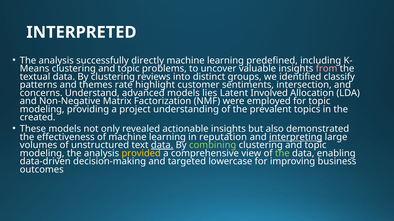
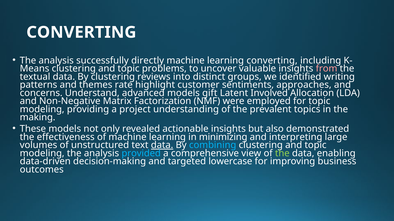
INTERPRETED: INTERPRETED -> CONVERTING (81, 32)
learning predefined: predefined -> converting (272, 61)
classify: classify -> writing (339, 77)
intersection: intersection -> approaches (304, 85)
lies: lies -> gift (210, 93)
created: created -> making (38, 118)
reputation: reputation -> minimizing (223, 137)
interpreting underline: present -> none (296, 137)
combining colour: light green -> light blue (213, 145)
provided colour: yellow -> light blue (141, 154)
